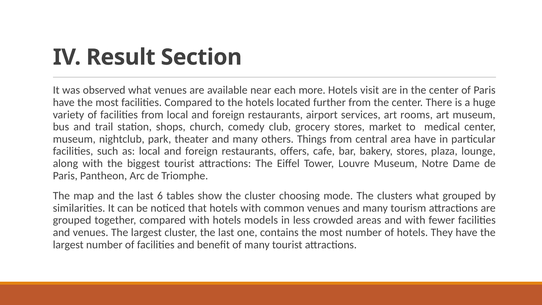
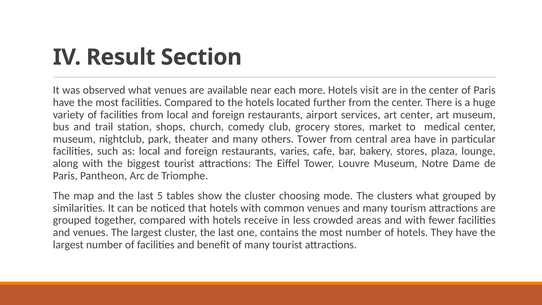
art rooms: rooms -> center (417, 115)
others Things: Things -> Tower (312, 139)
offers: offers -> varies (295, 151)
6: 6 -> 5 (160, 196)
models: models -> receive (261, 220)
